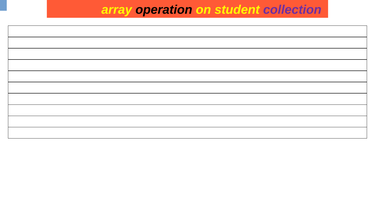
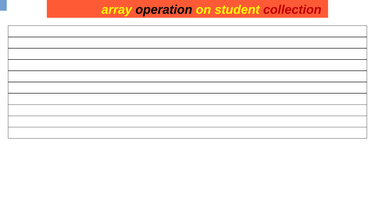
collection colour: purple -> red (292, 10)
